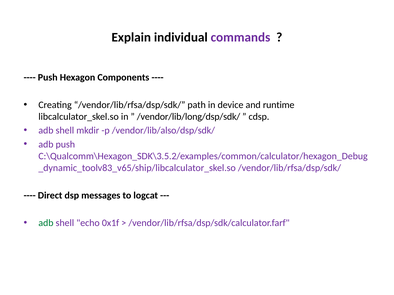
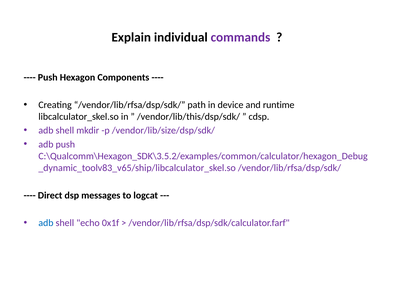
/vendor/lib/long/dsp/sdk/: /vendor/lib/long/dsp/sdk/ -> /vendor/lib/this/dsp/sdk/ (188, 117)
/vendor/lib/also/dsp/sdk/: /vendor/lib/also/dsp/sdk/ -> /vendor/lib/size/dsp/sdk/ (163, 131)
adb colour: green -> blue (46, 223)
